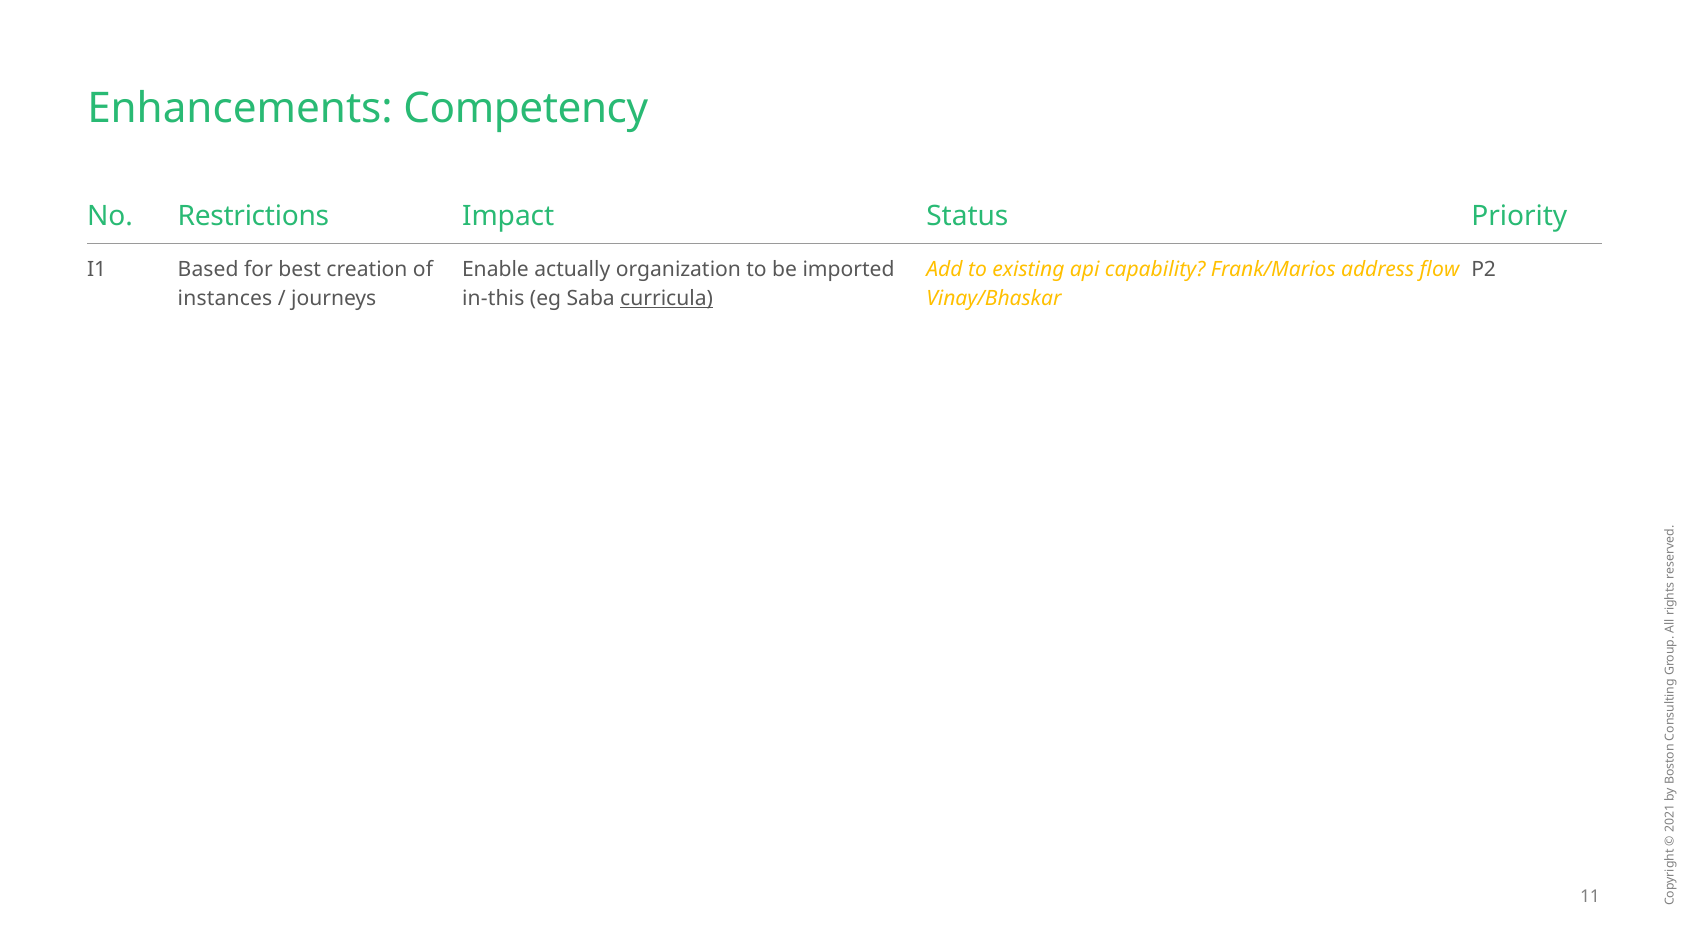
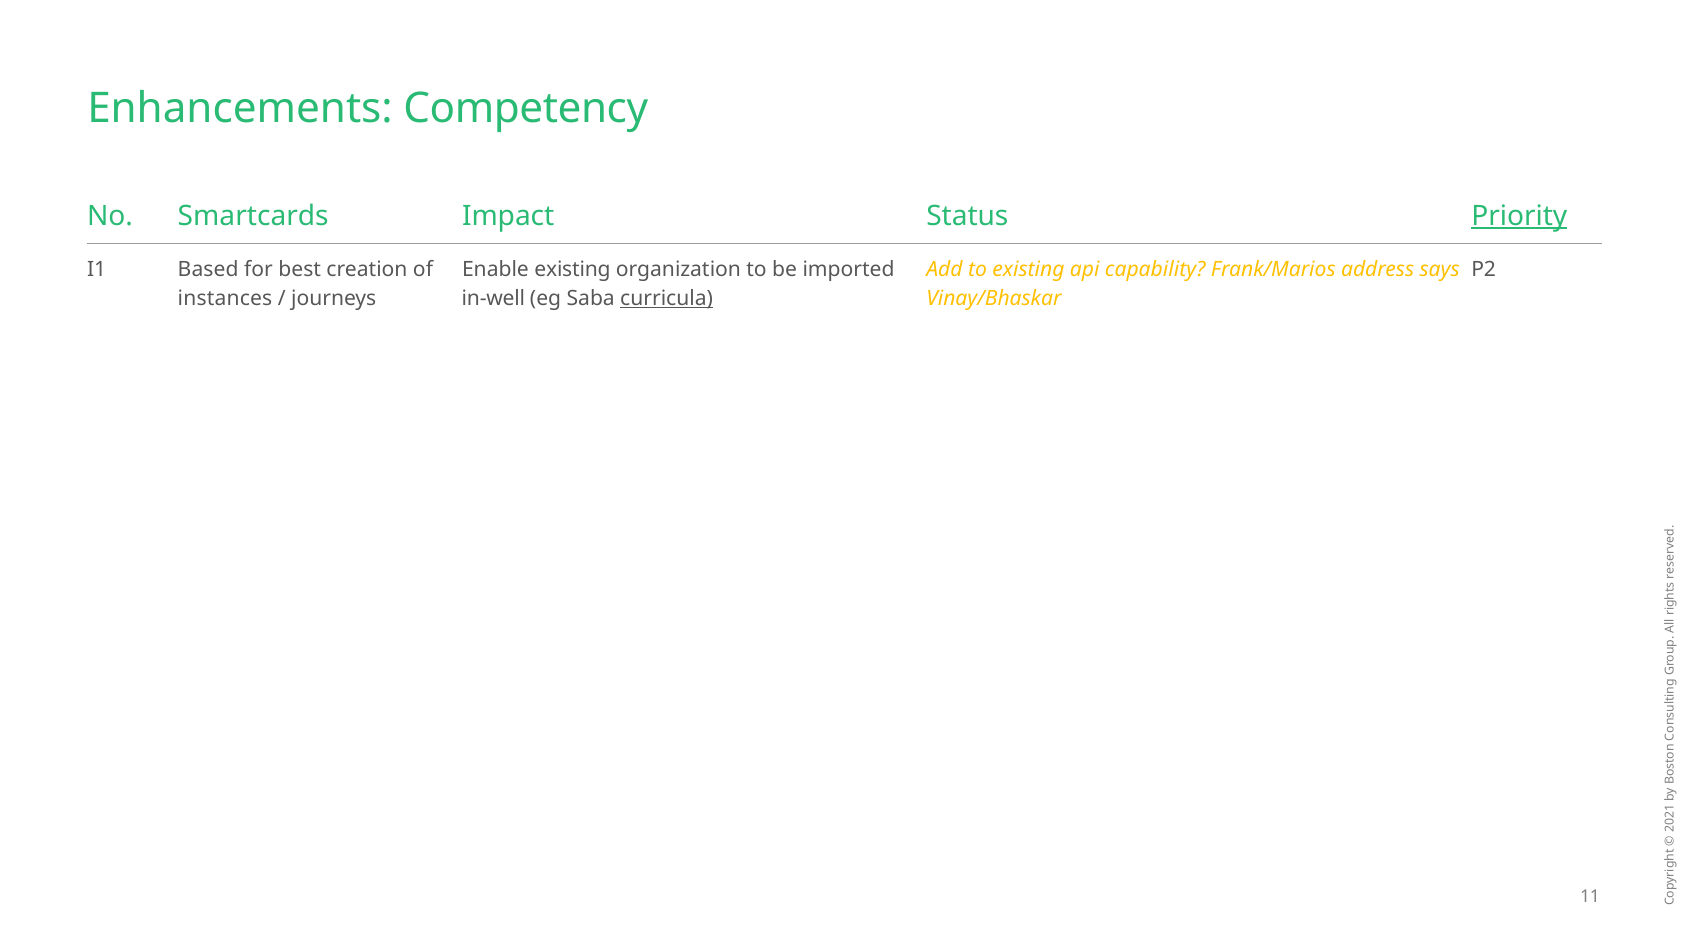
Restrictions: Restrictions -> Smartcards (253, 216)
Priority underline: none -> present (1519, 216)
Enable actually: actually -> existing (572, 269)
flow: flow -> says (1440, 269)
in-this: in-this -> in-well (493, 298)
